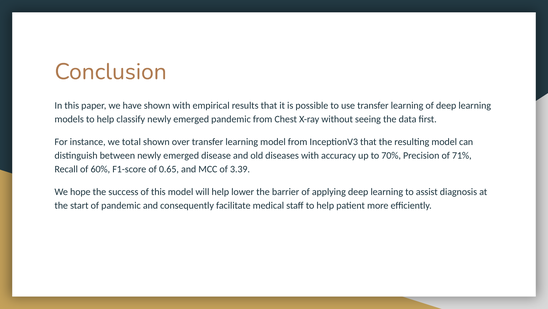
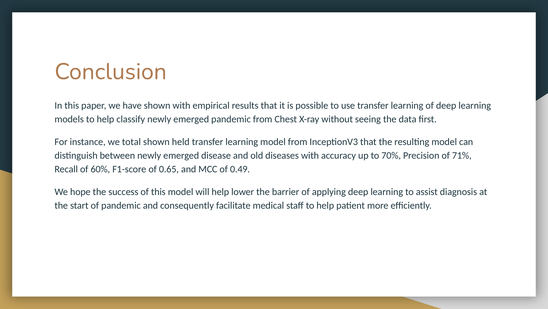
over: over -> held (181, 142)
3.39: 3.39 -> 0.49 (240, 169)
